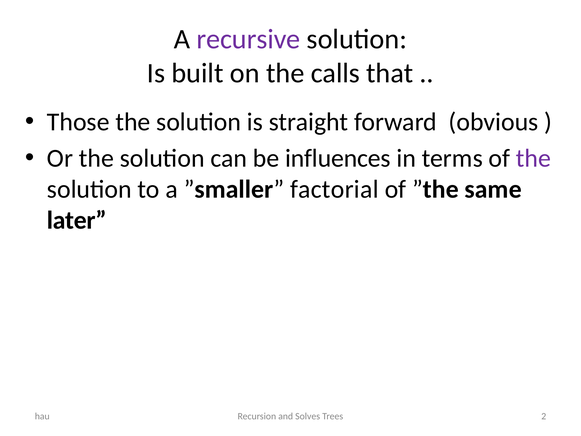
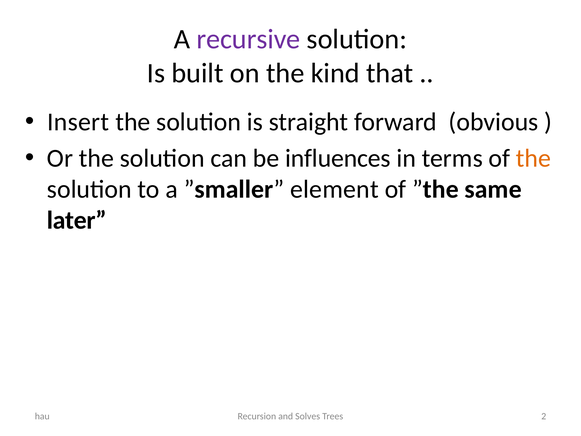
calls: calls -> kind (335, 73)
Those: Those -> Insert (78, 122)
the colour: purple -> orange (533, 158)
factorial: factorial -> element (334, 189)
